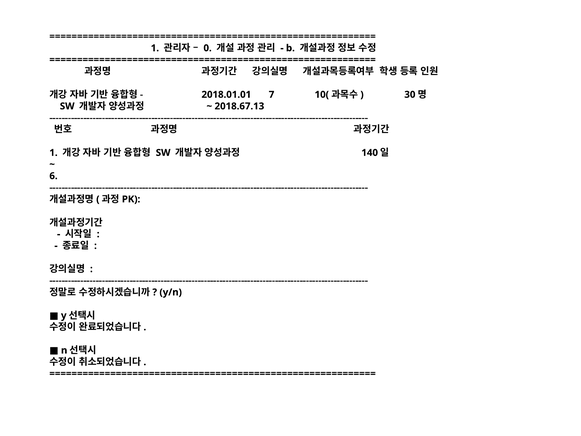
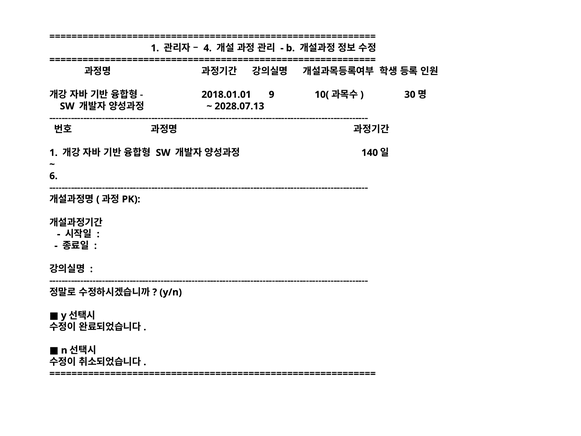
0: 0 -> 4 (208, 48)
7: 7 -> 9 (272, 95)
2018.67.13: 2018.67.13 -> 2028.07.13 (239, 106)
